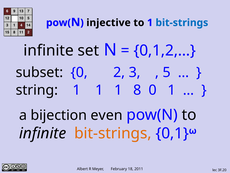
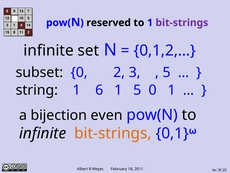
injective: injective -> reserved (109, 23)
bit-strings colour: blue -> purple (182, 23)
string 1 1: 1 -> 6 (99, 90)
1 8: 8 -> 5 (137, 90)
